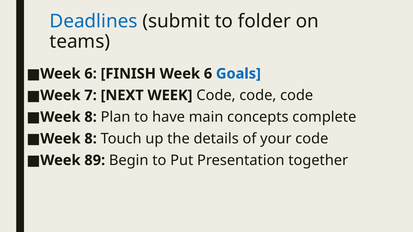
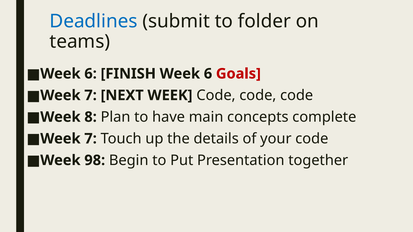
Goals colour: blue -> red (238, 74)
8: 8 -> 7 (91, 139)
89: 89 -> 98 (95, 160)
